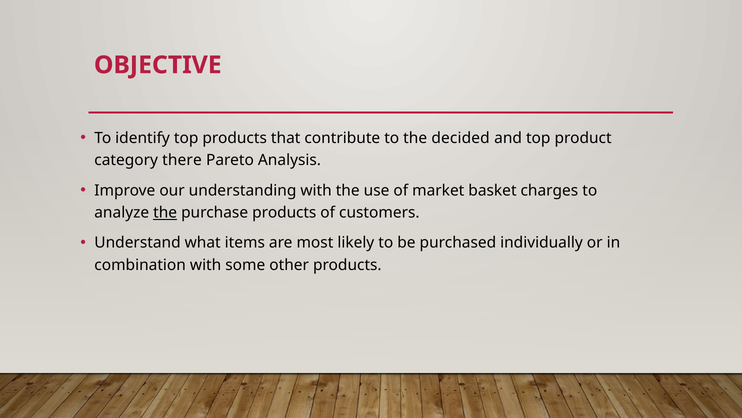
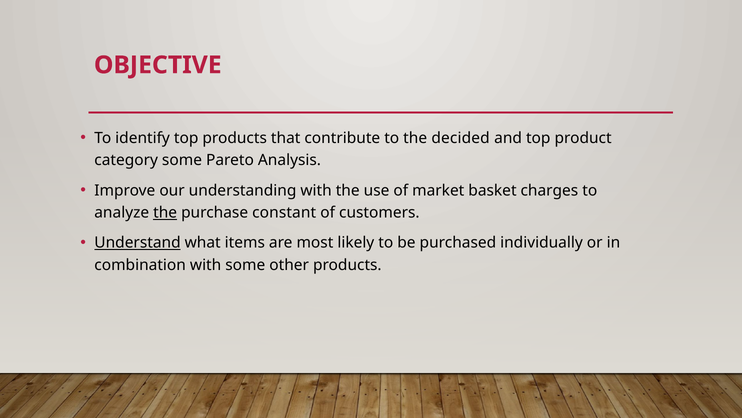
category there: there -> some (182, 160)
purchase products: products -> constant (284, 212)
Understand underline: none -> present (138, 242)
